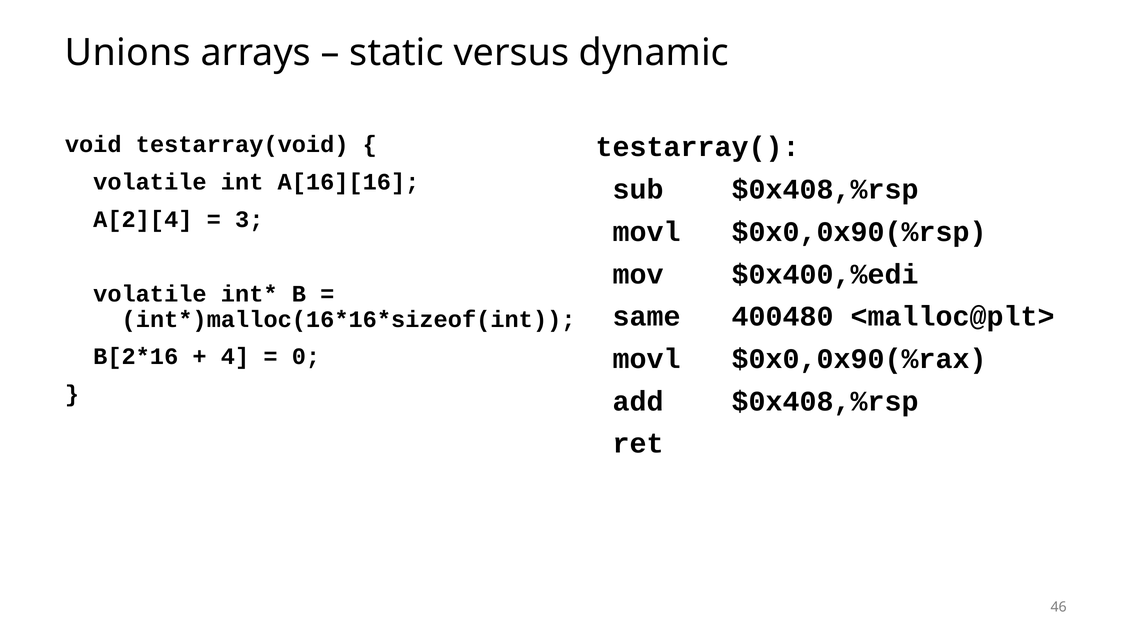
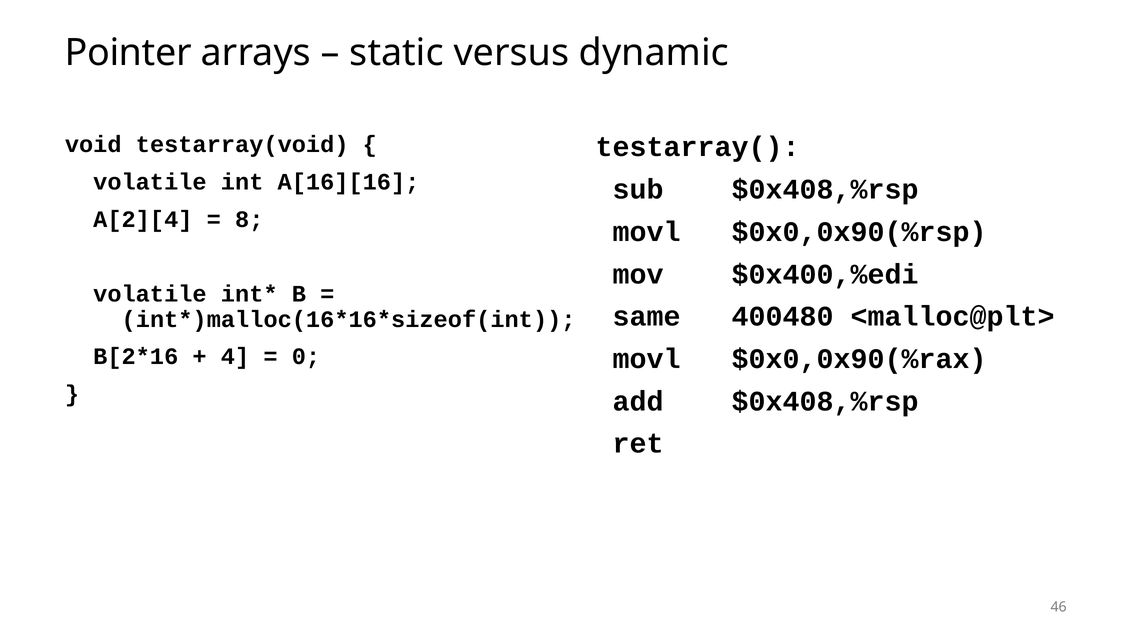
Unions: Unions -> Pointer (128, 53)
3: 3 -> 8 (249, 219)
